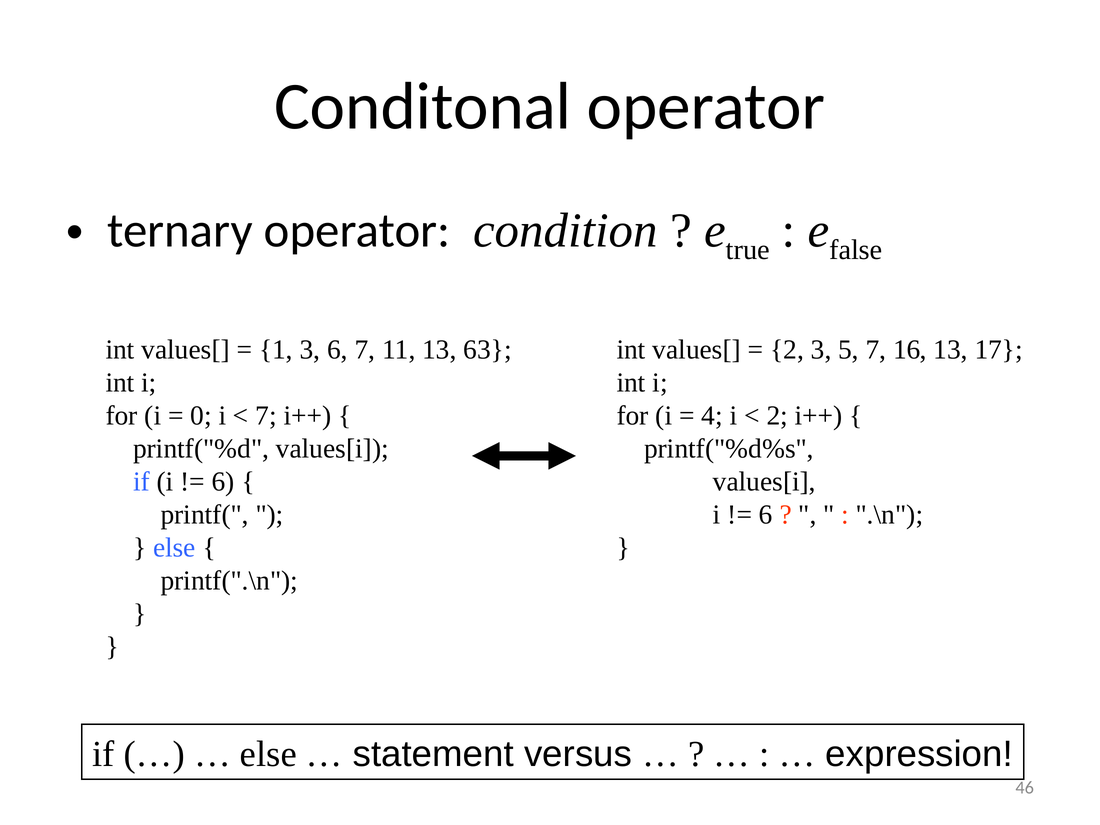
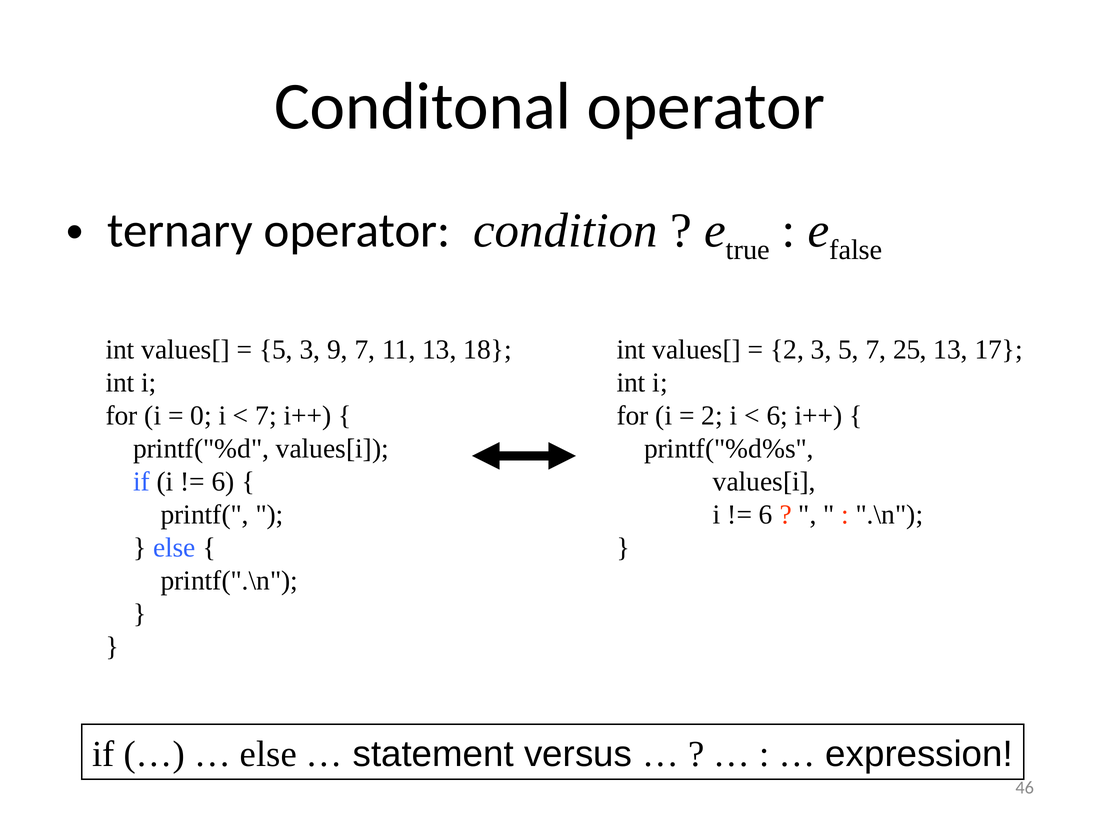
1: 1 -> 5 (276, 350)
3 6: 6 -> 9 (337, 350)
63: 63 -> 18 (488, 350)
16: 16 -> 25 (910, 350)
4: 4 -> 2 (712, 416)
2: 2 -> 6 (777, 416)
